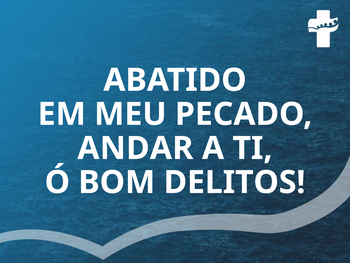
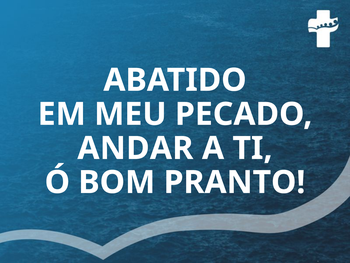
DELITOS: DELITOS -> PRANTO (234, 182)
